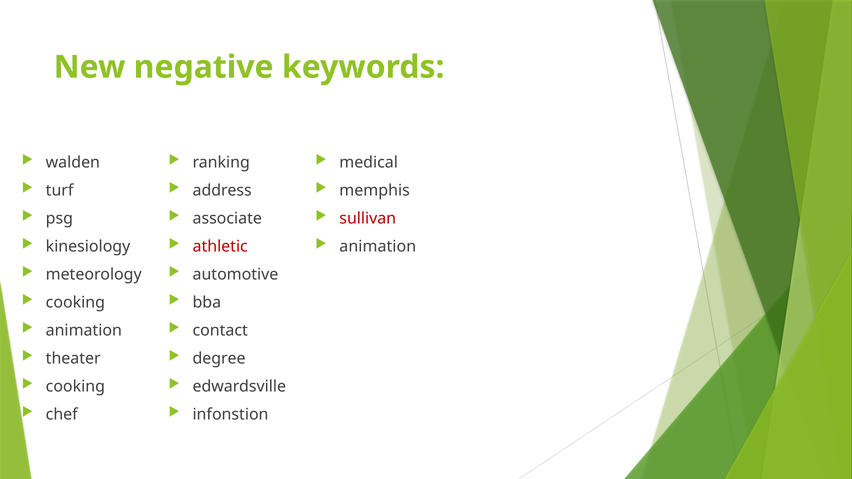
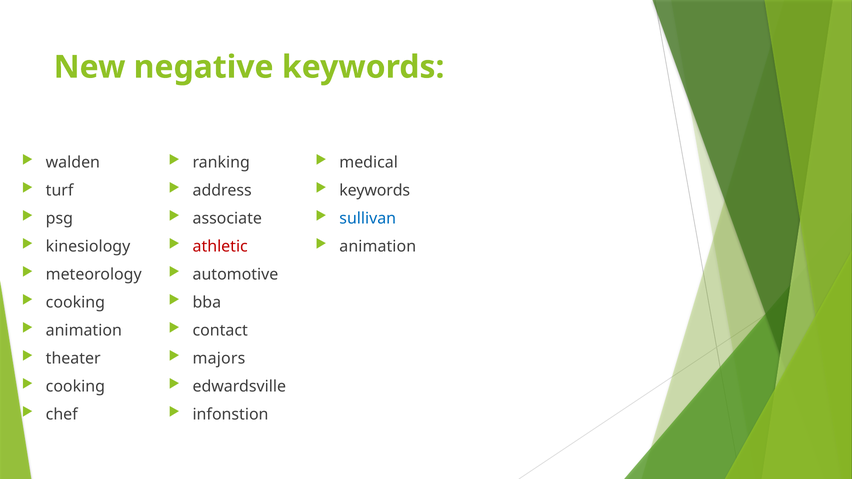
memphis: memphis -> keywords (375, 190)
sullivan colour: red -> blue (368, 218)
degree: degree -> majors (219, 359)
